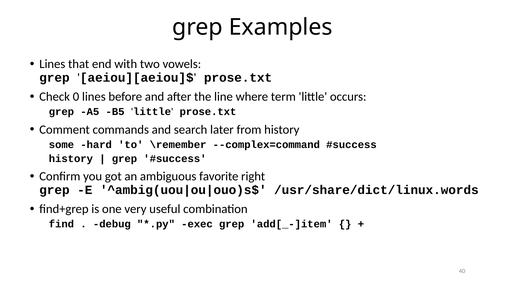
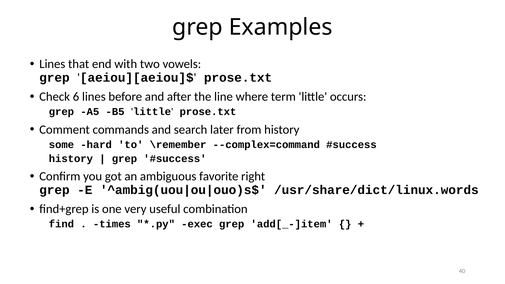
0: 0 -> 6 (76, 97)
debug: debug -> times (112, 224)
